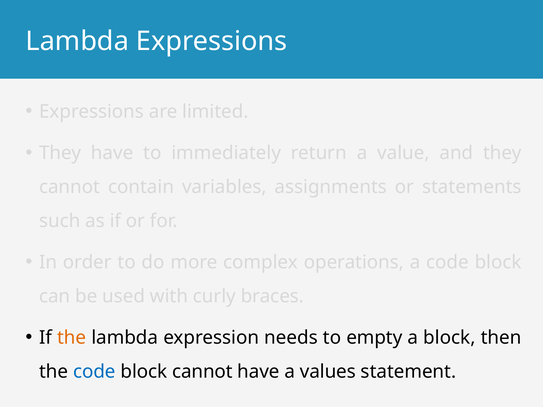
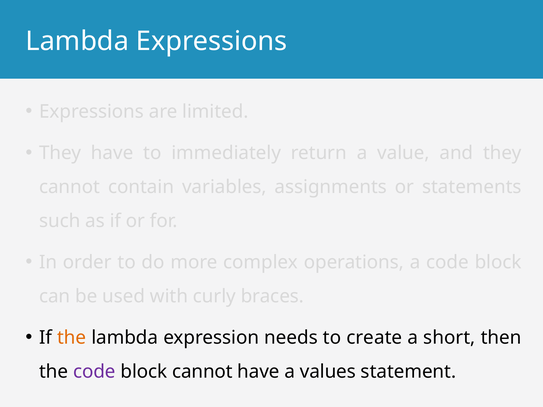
empty: empty -> create (374, 338)
a block: block -> short (449, 338)
code colour: blue -> purple (94, 372)
